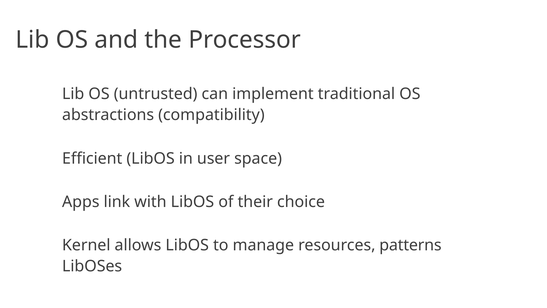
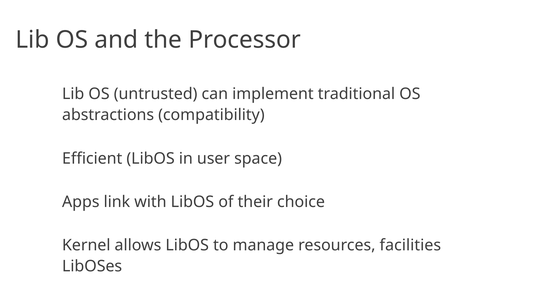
patterns: patterns -> facilities (410, 245)
